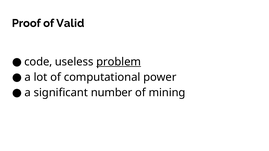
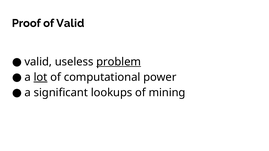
code: code -> valid (38, 62)
lot underline: none -> present (41, 77)
number: number -> lookups (112, 93)
